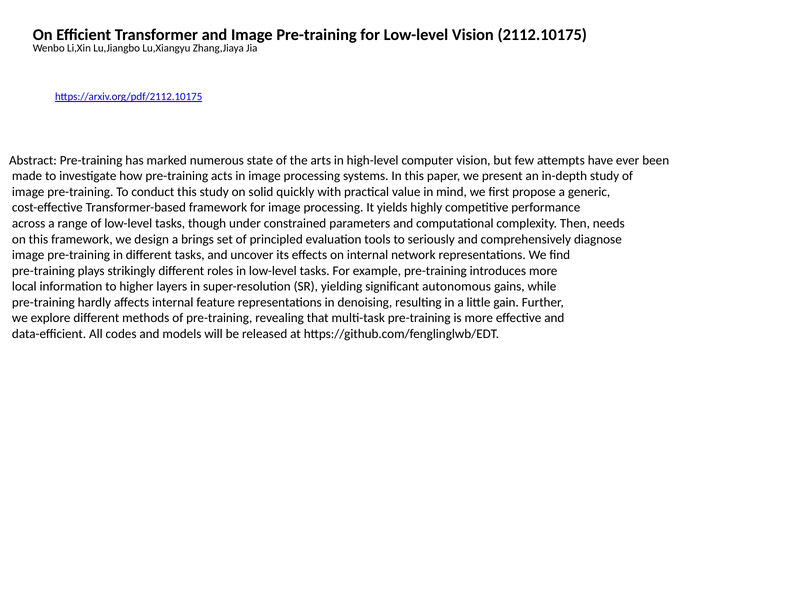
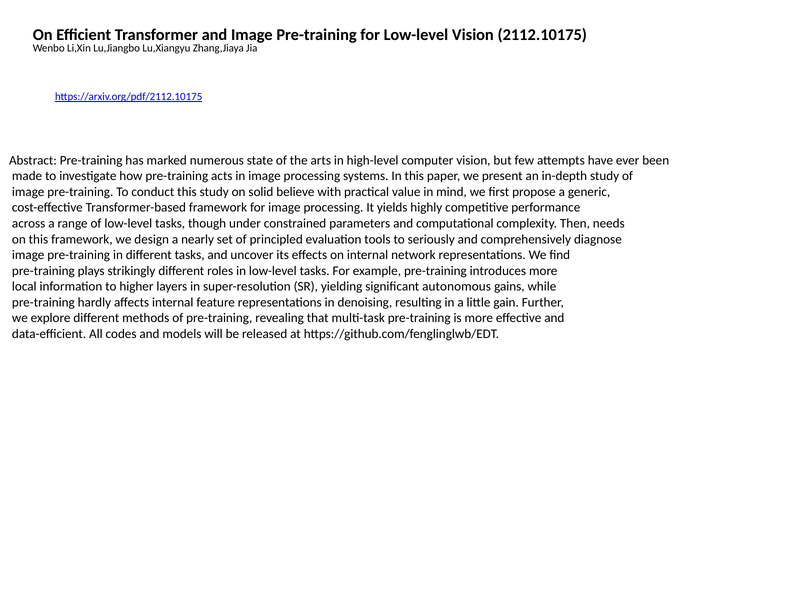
quickly: quickly -> believe (295, 192)
brings: brings -> nearly (198, 239)
